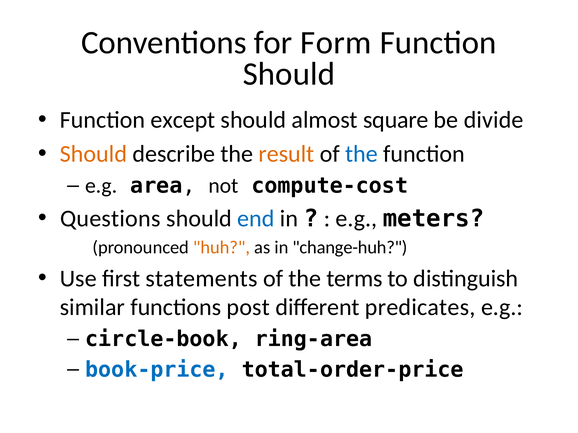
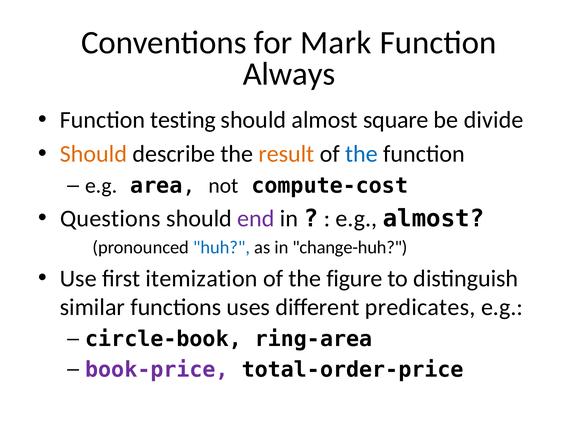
Form: Form -> Mark (336, 43)
Should: Should -> Always (289, 74)
except: except -> testing (183, 120)
end colour: blue -> purple (256, 219)
e.g meters: meters -> almost (434, 219)
huh colour: orange -> blue (222, 248)
statements: statements -> itemization (201, 279)
terms: terms -> figure (354, 279)
post: post -> uses (248, 308)
book-price colour: blue -> purple (157, 370)
